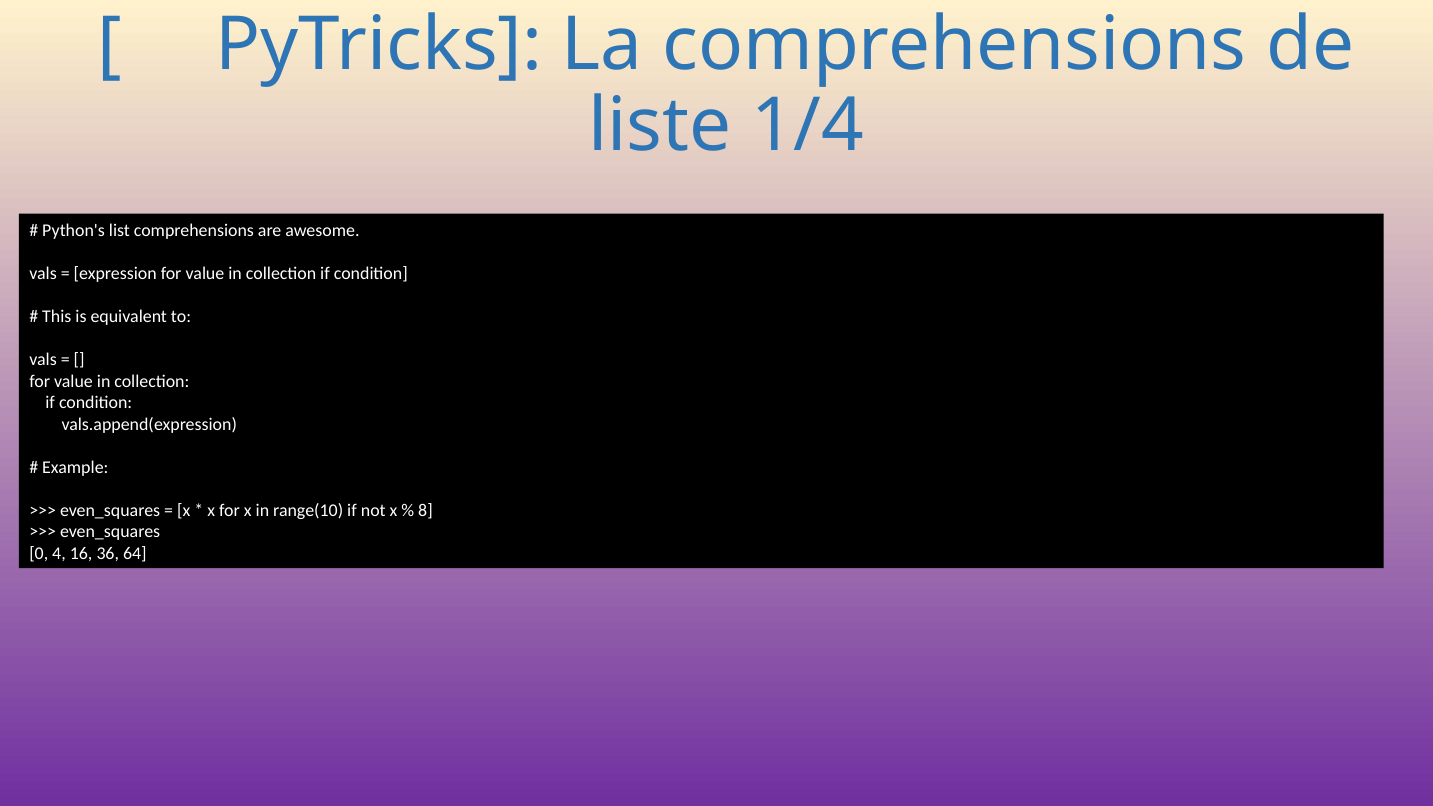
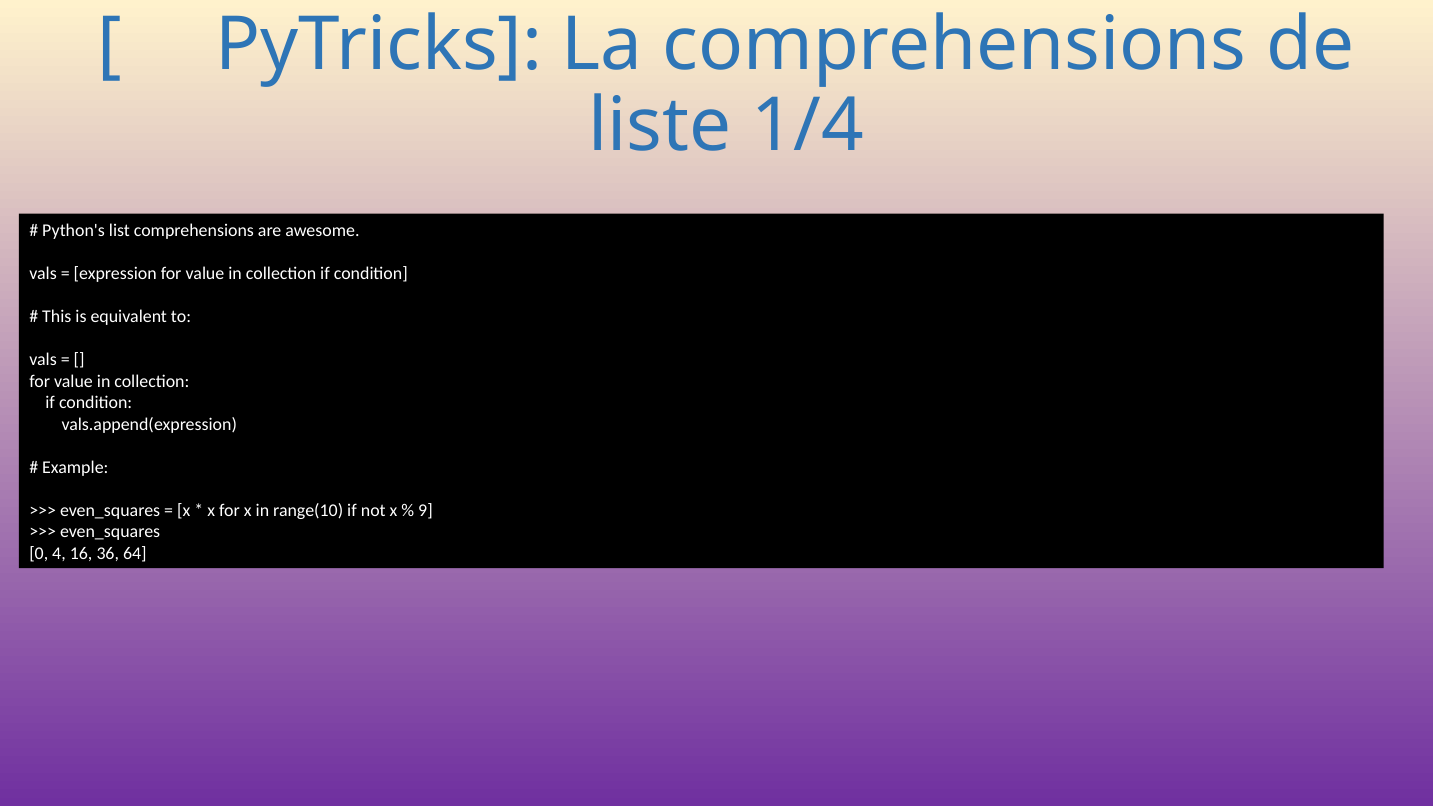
8: 8 -> 9 (425, 510)
